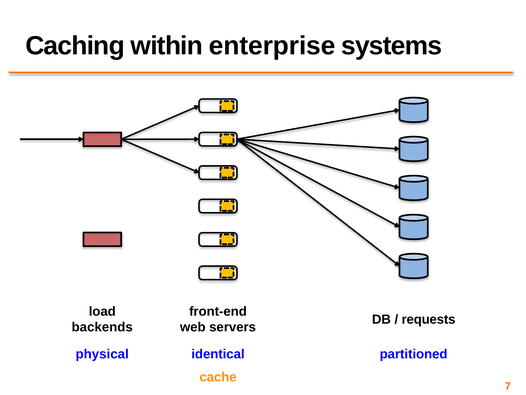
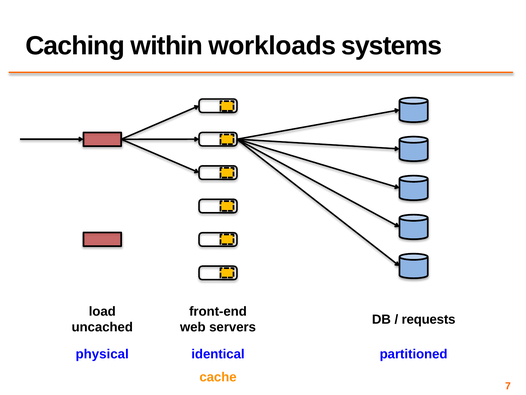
enterprise: enterprise -> workloads (272, 46)
backends: backends -> uncached (102, 327)
